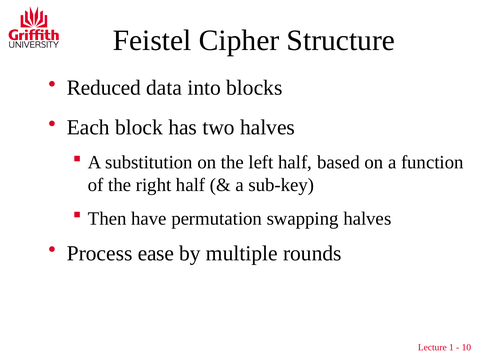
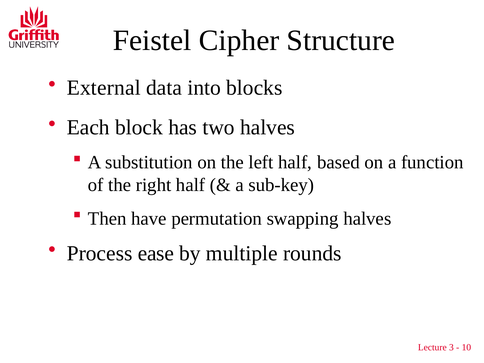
Reduced: Reduced -> External (104, 88)
1: 1 -> 3 (451, 348)
